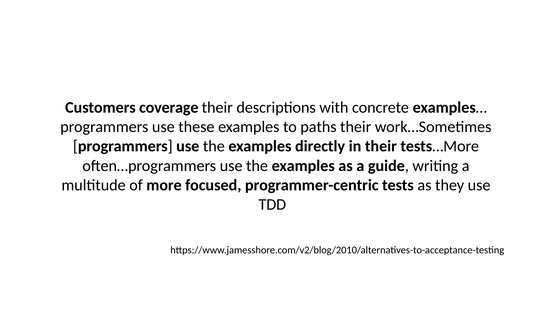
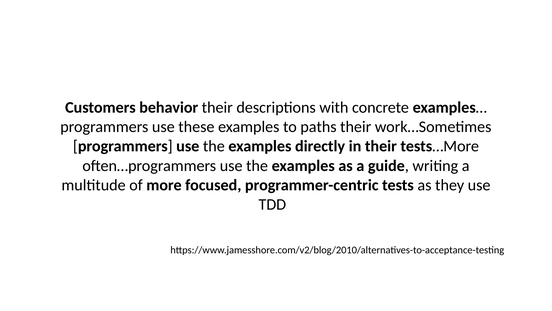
coverage: coverage -> behavior (169, 107)
